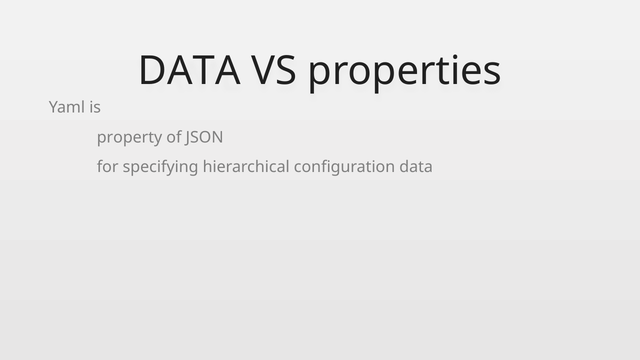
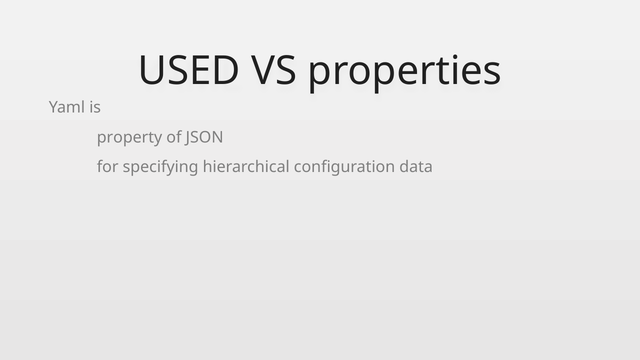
DATA: DATA -> USED (189, 71)
